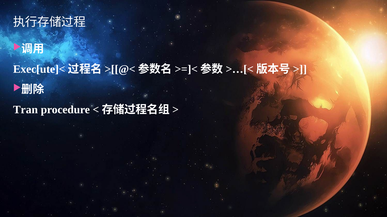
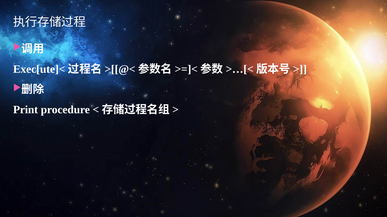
Tran: Tran -> Print (26, 110)
